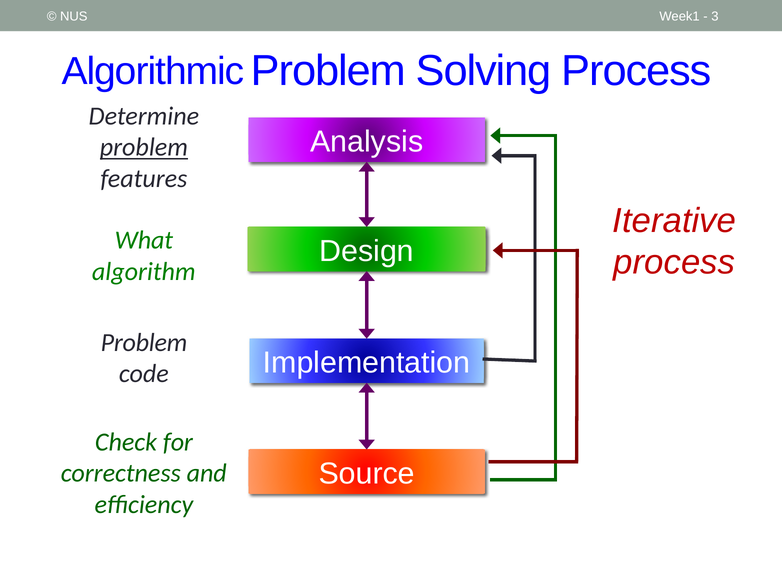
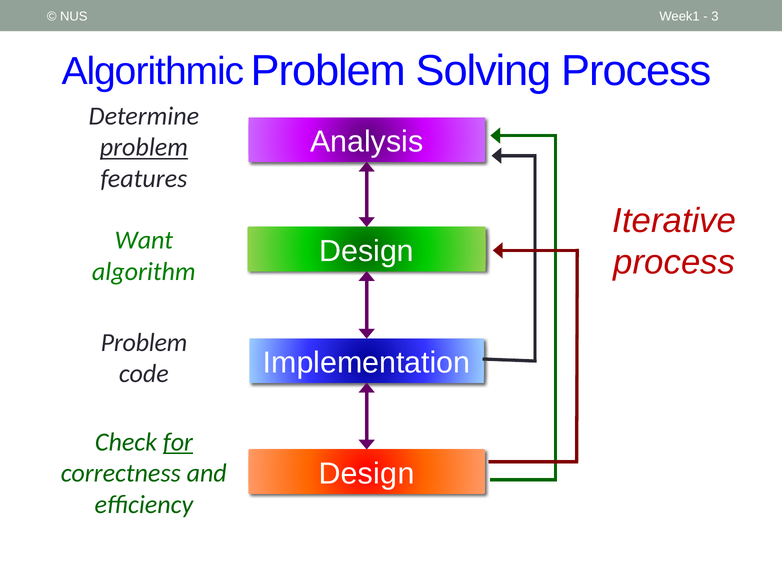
What: What -> Want (144, 240)
for underline: none -> present (178, 442)
Source: Source -> Design (367, 474)
